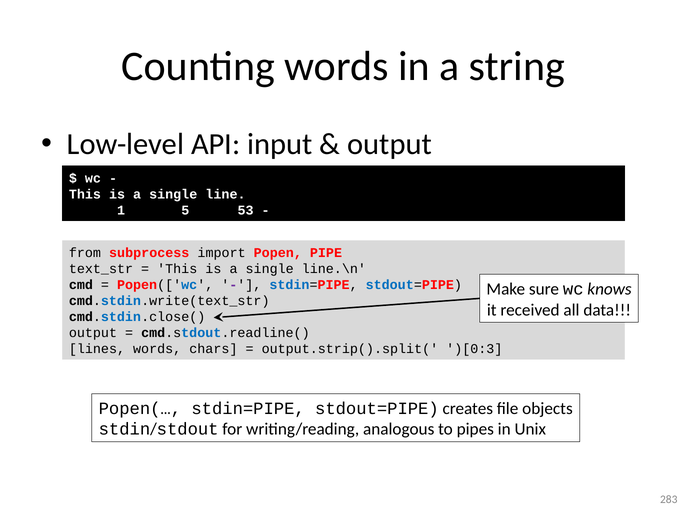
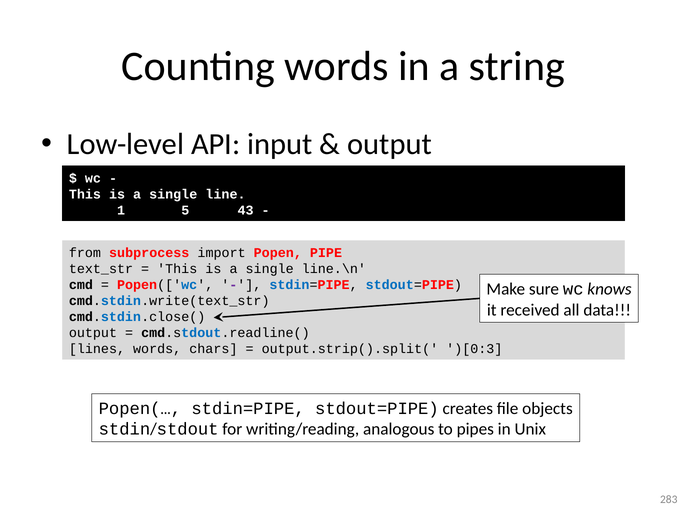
53: 53 -> 43 (246, 210)
